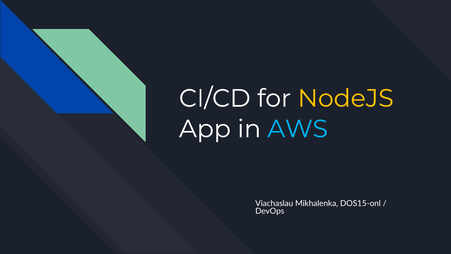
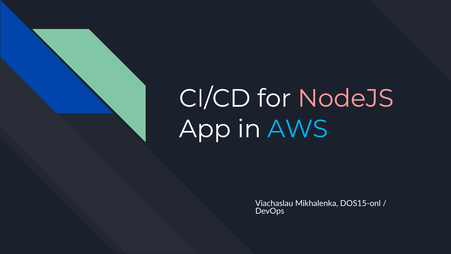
NodeJS colour: yellow -> pink (346, 98)
